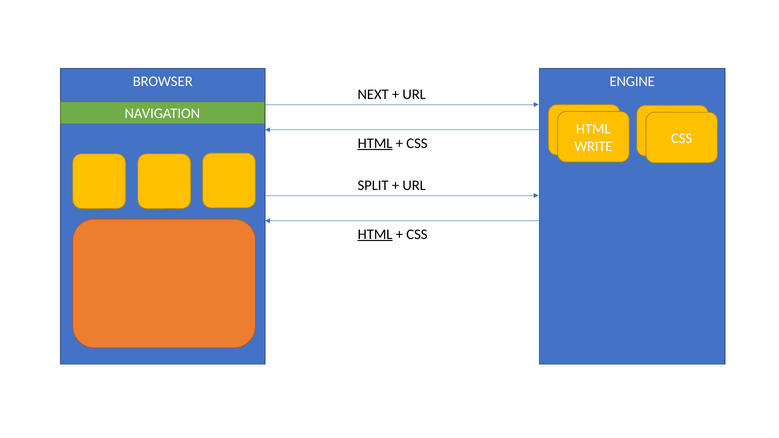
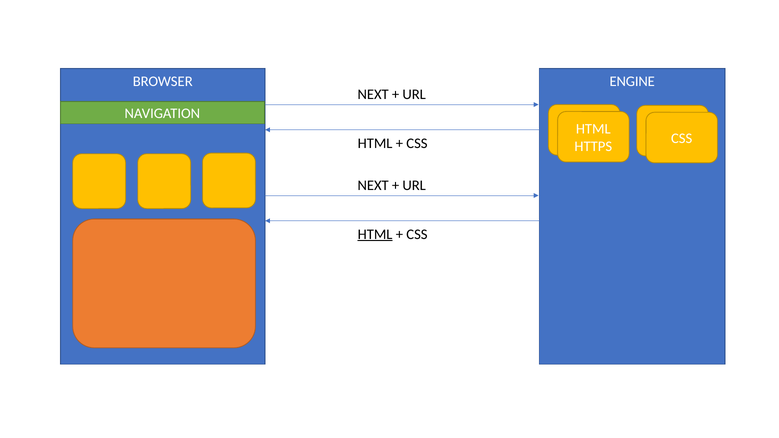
HTML underline: present -> none (375, 143)
WRITE: WRITE -> HTTPS (593, 147)
SPLIT: SPLIT -> NEXT (373, 185)
